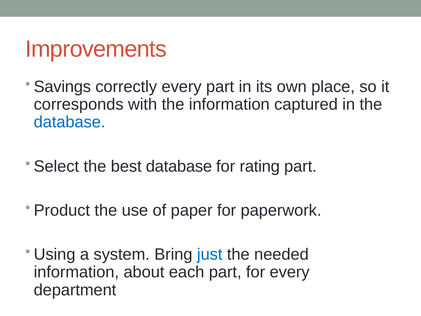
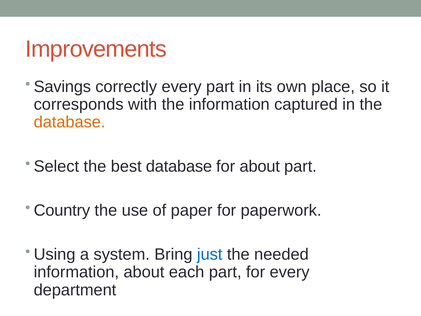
database colour: blue -> orange (70, 122)
for rating: rating -> about (260, 166)
Product: Product -> Country (62, 210)
